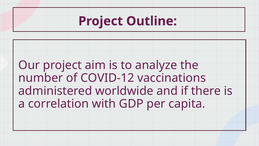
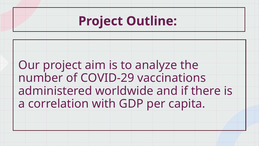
COVID-12: COVID-12 -> COVID-29 (107, 78)
